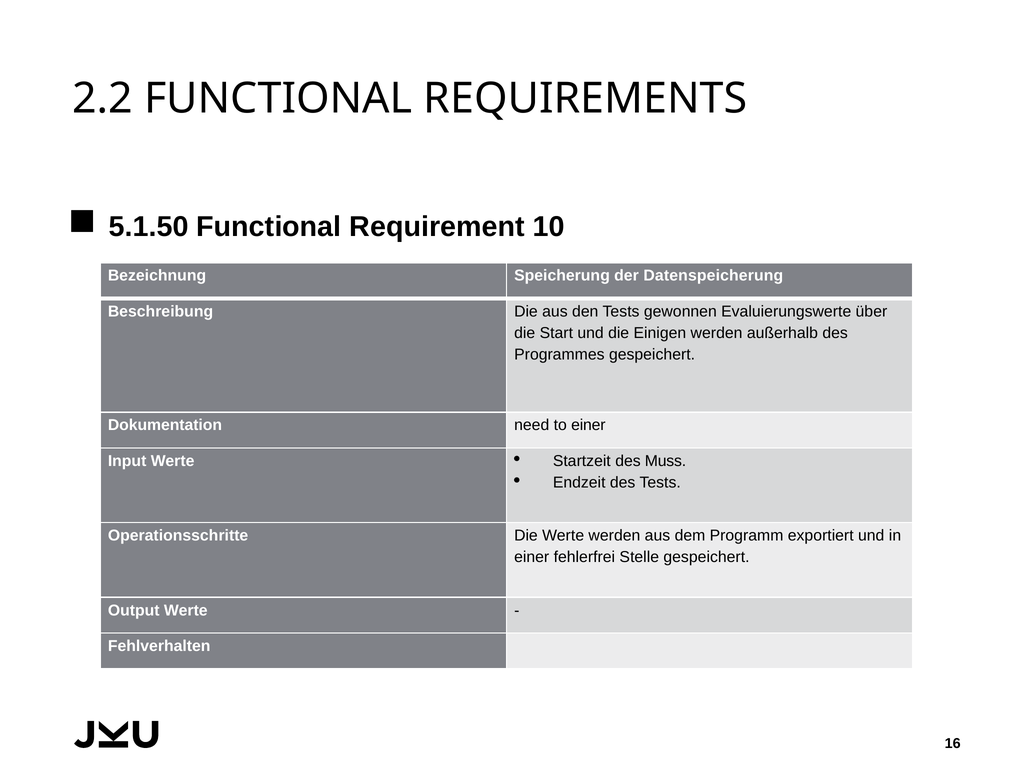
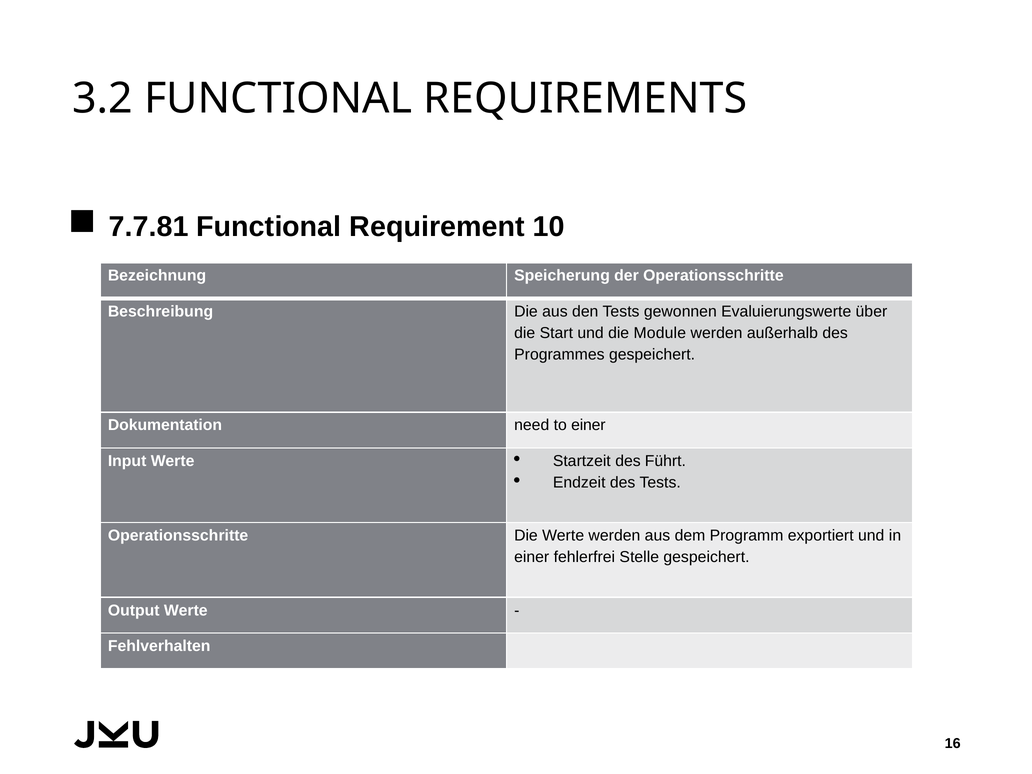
2.2: 2.2 -> 3.2 (103, 99)
5.1.50: 5.1.50 -> 7.7.81 (149, 227)
der Datenspeicherung: Datenspeicherung -> Operationsschritte (713, 276)
Einigen: Einigen -> Module (660, 333)
Muss: Muss -> Führt (665, 461)
